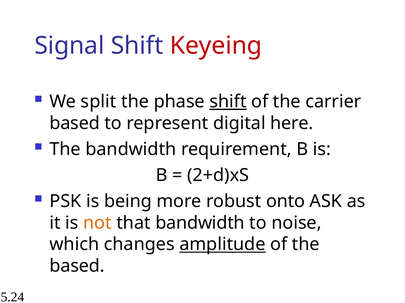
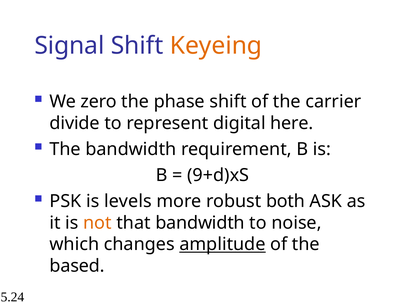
Keyeing colour: red -> orange (216, 46)
split: split -> zero (99, 102)
shift underline: present -> none (228, 102)
based: based -> divide (75, 123)
2+d)xS: 2+d)xS -> 9+d)xS (218, 176)
being: being -> levels (128, 202)
onto: onto -> both (286, 202)
